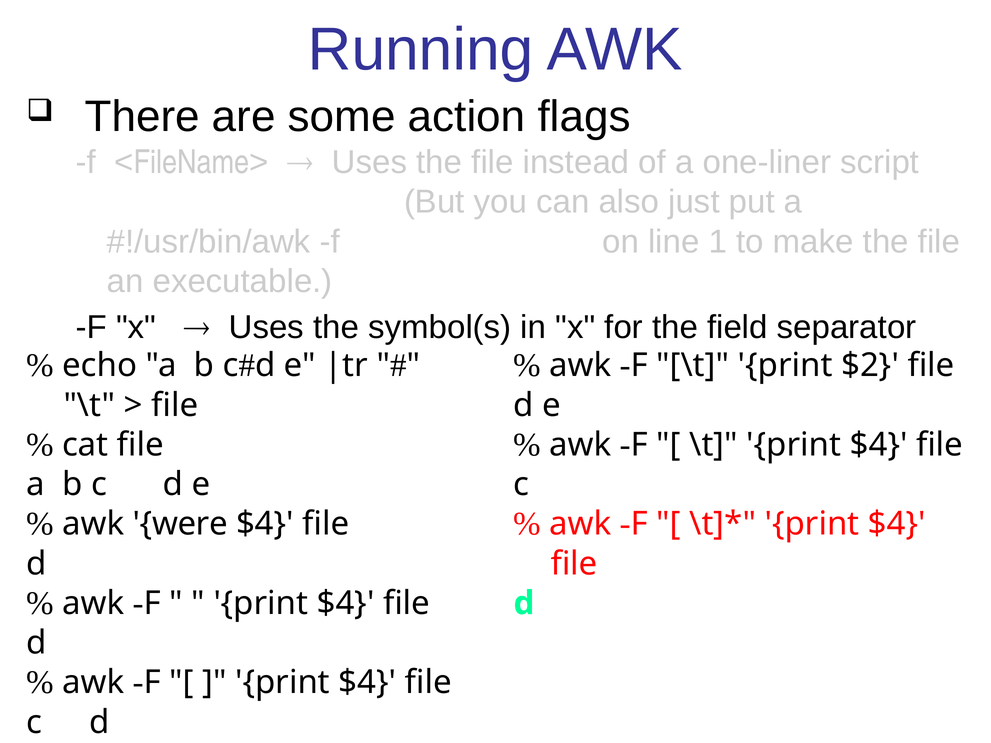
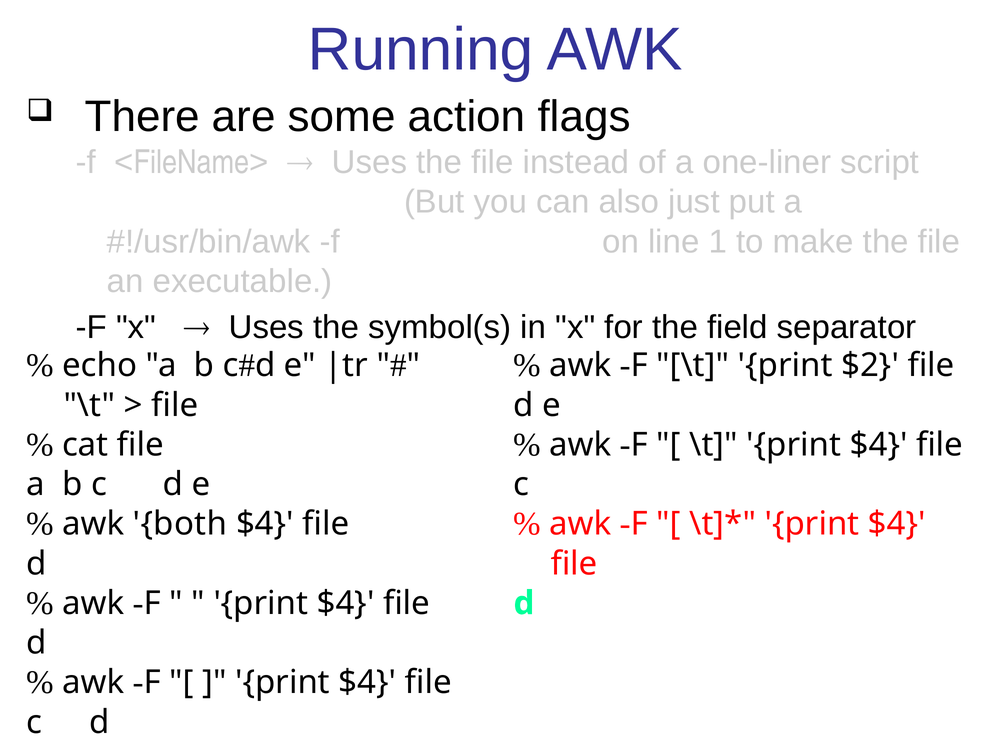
were: were -> both (180, 524)
